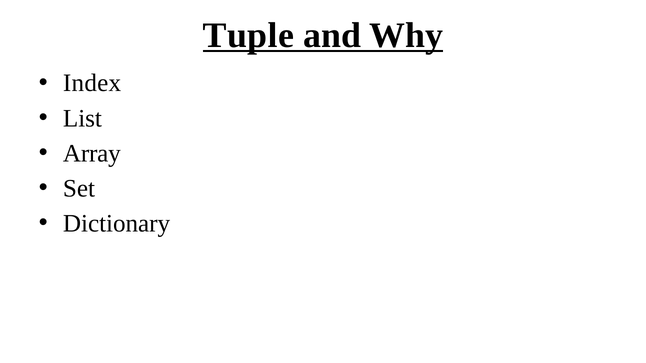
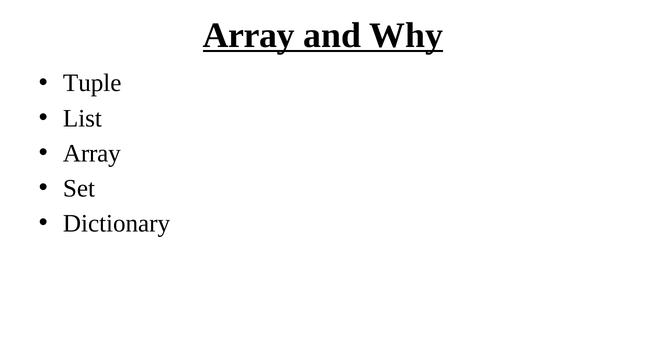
Tuple: Tuple -> Array (249, 35)
Index: Index -> Tuple (92, 83)
